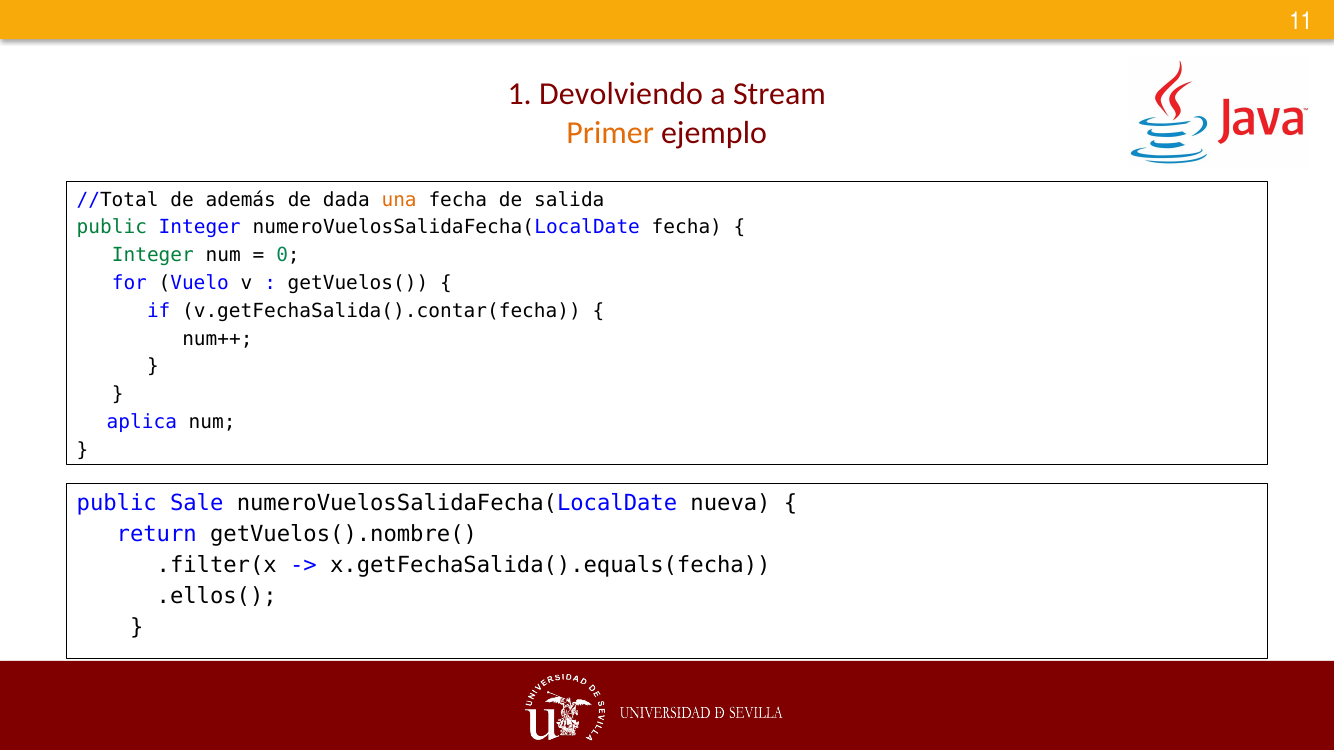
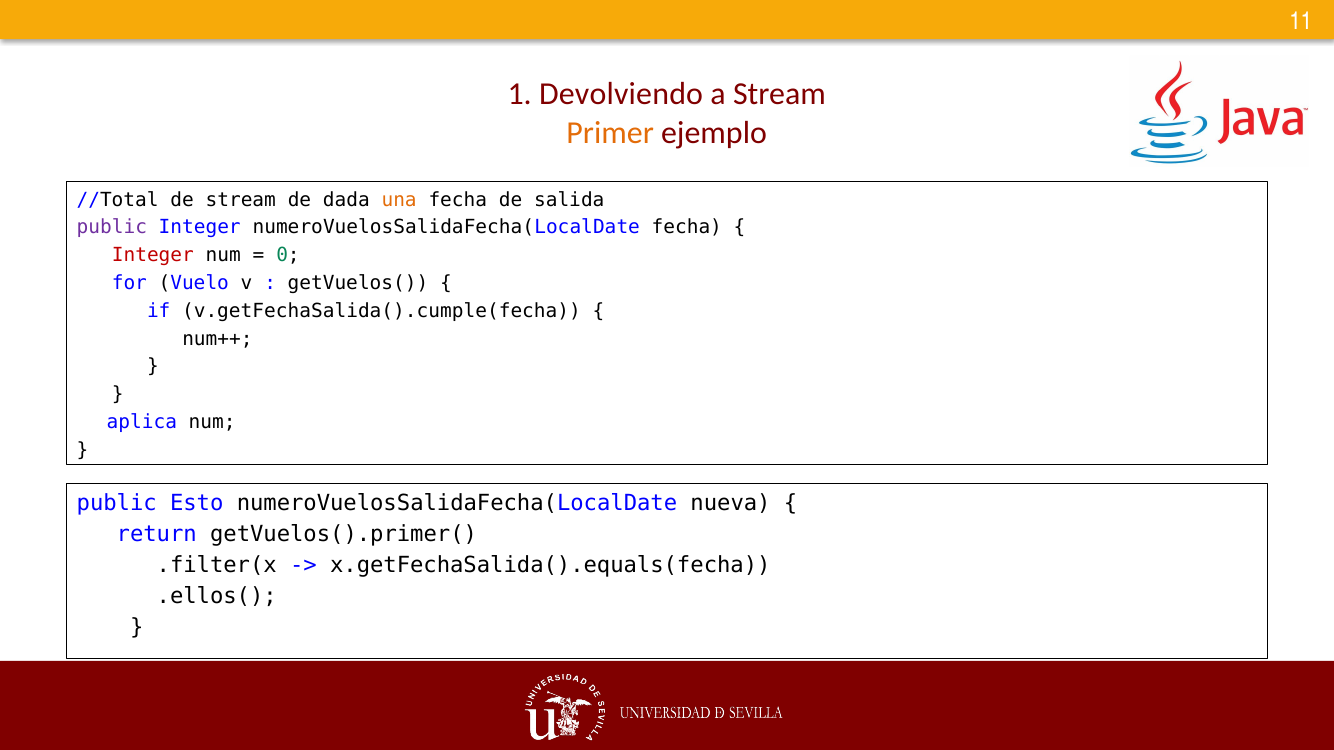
de además: además -> stream (241, 200)
public colour: green -> purple (112, 228)
Integer colour: green -> red (153, 255)
v.getFechaSalida().contar(fecha: v.getFechaSalida().contar(fecha -> v.getFechaSalida().cumple(fecha (381, 311)
Sale: Sale -> Esto (197, 503)
getVuelos().nombre(: getVuelos().nombre( -> getVuelos().primer( (344, 534)
